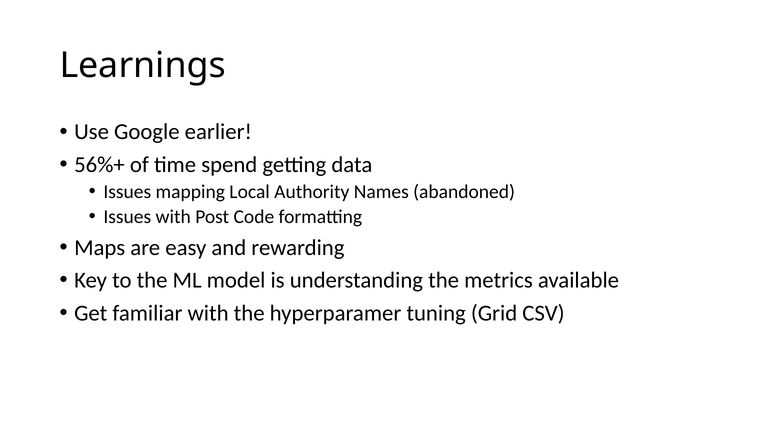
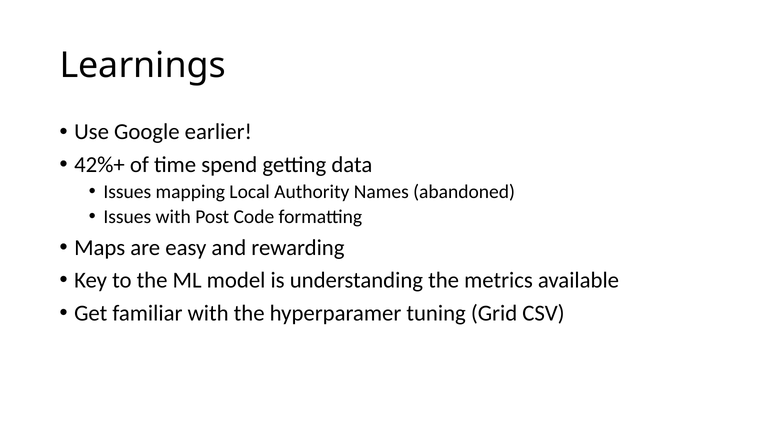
56%+: 56%+ -> 42%+ (99, 165)
